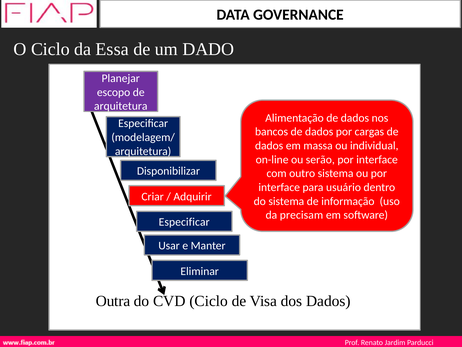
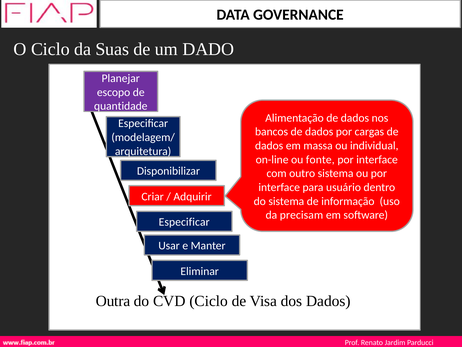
Essa: Essa -> Suas (112, 49)
arquitetura: arquitetura -> quantidade (121, 106)
serão: serão -> fonte (320, 159)
